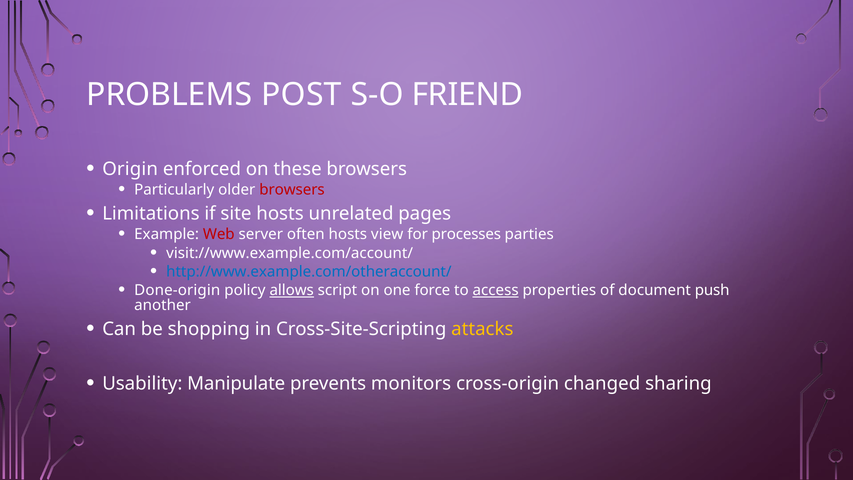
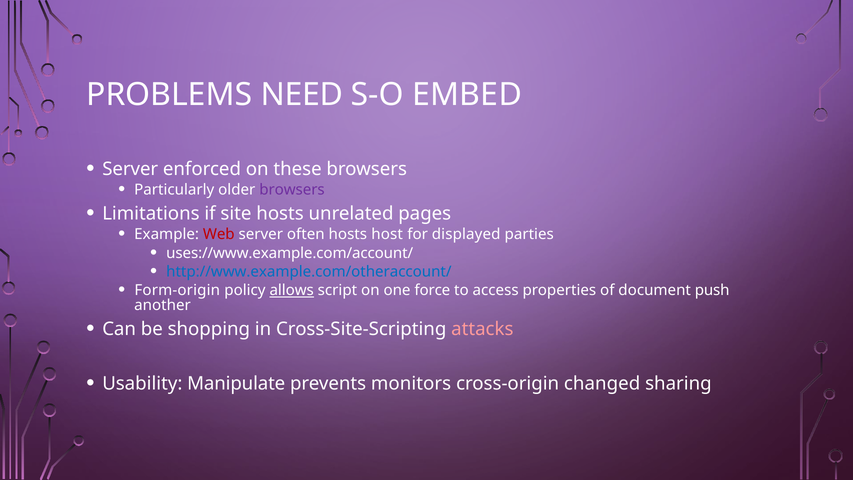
POST: POST -> NEED (302, 95)
FRIEND: FRIEND -> EMBED (467, 95)
Origin: Origin -> Server (130, 169)
browsers colour: red -> purple (292, 189)
view: view -> host (387, 234)
processes: processes -> displayed (466, 234)
visit://www.example.com/account/: visit://www.example.com/account/ -> uses://www.example.com/account/ (290, 253)
Done-origin: Done-origin -> Form-origin (177, 290)
access underline: present -> none (496, 290)
attacks colour: yellow -> pink (482, 329)
